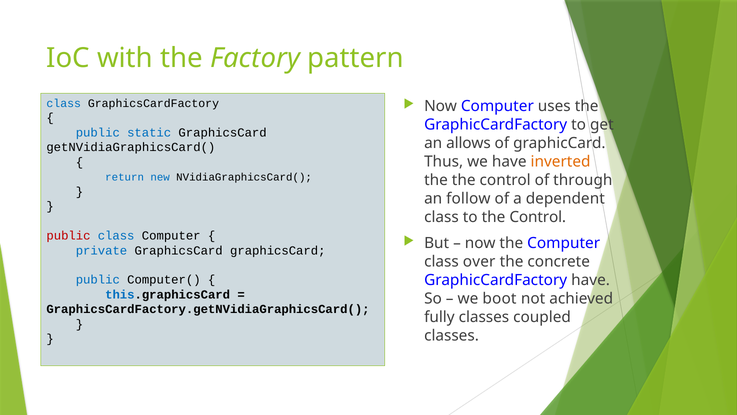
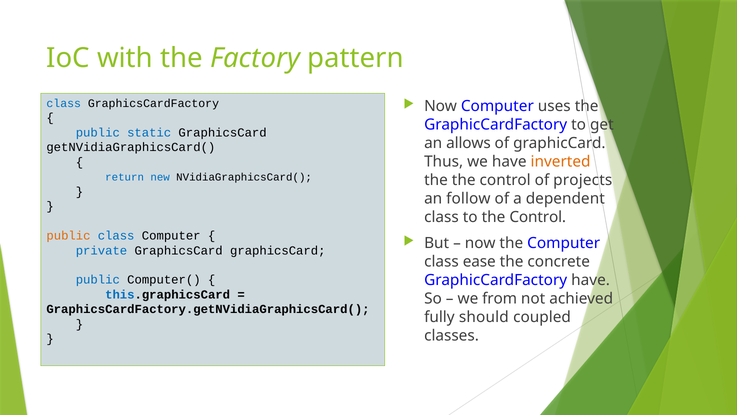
through: through -> projects (583, 180)
public colour: red -> orange (69, 236)
over: over -> ease (479, 261)
boot: boot -> from (500, 298)
fully classes: classes -> should (484, 317)
